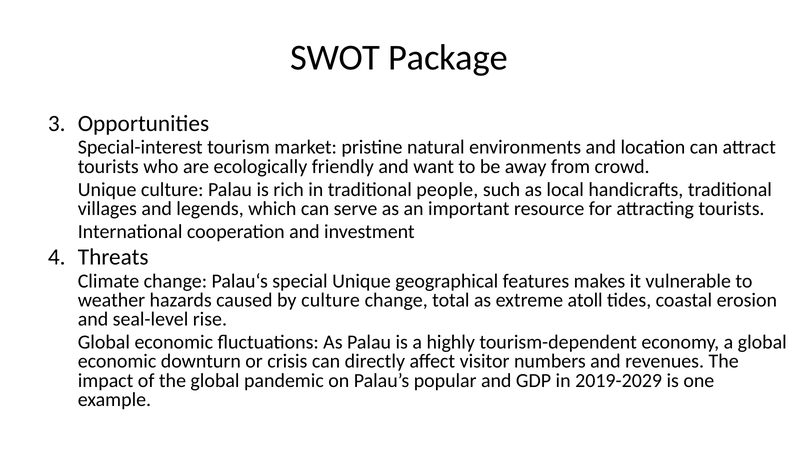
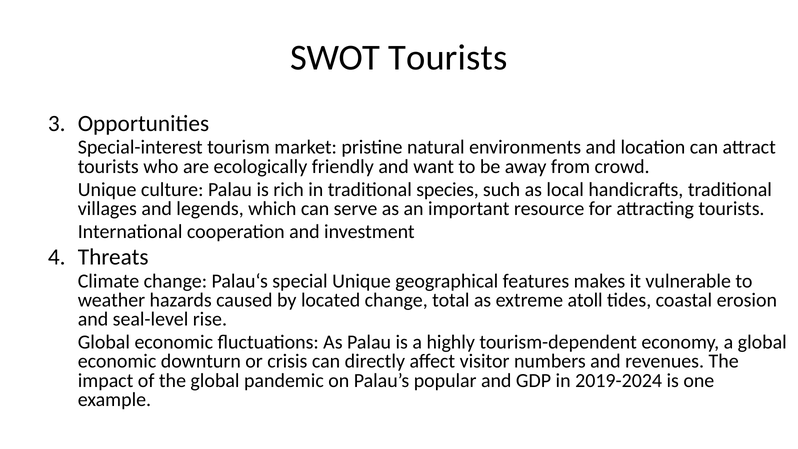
SWOT Package: Package -> Tourists (448, 58)
people: people -> species (448, 189)
by culture: culture -> located (331, 300)
2019-2029: 2019-2029 -> 2019-2024 (619, 380)
